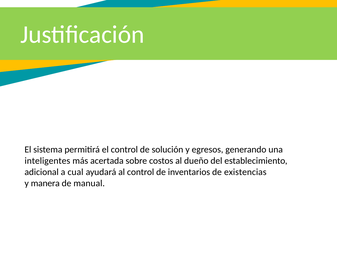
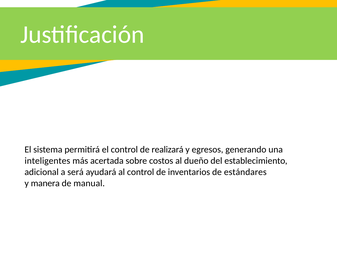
solución: solución -> realizará (168, 149)
cual: cual -> será (75, 172)
existencias: existencias -> estándares (245, 172)
